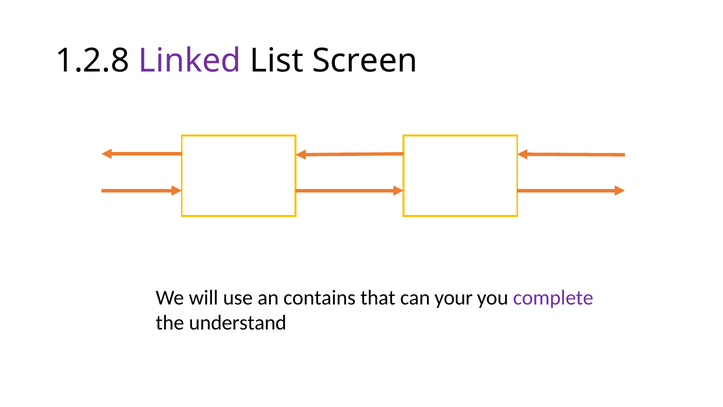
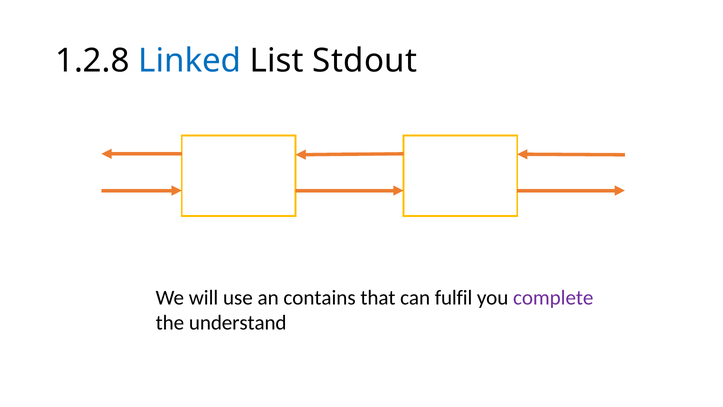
Linked colour: purple -> blue (190, 61)
Screen: Screen -> Stdout (365, 61)
your: your -> fulfil (454, 297)
